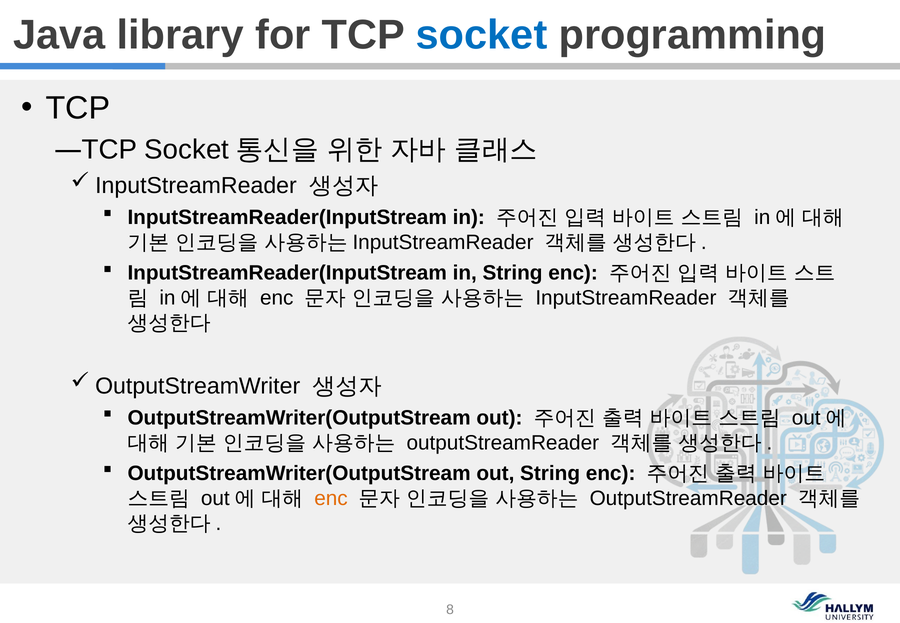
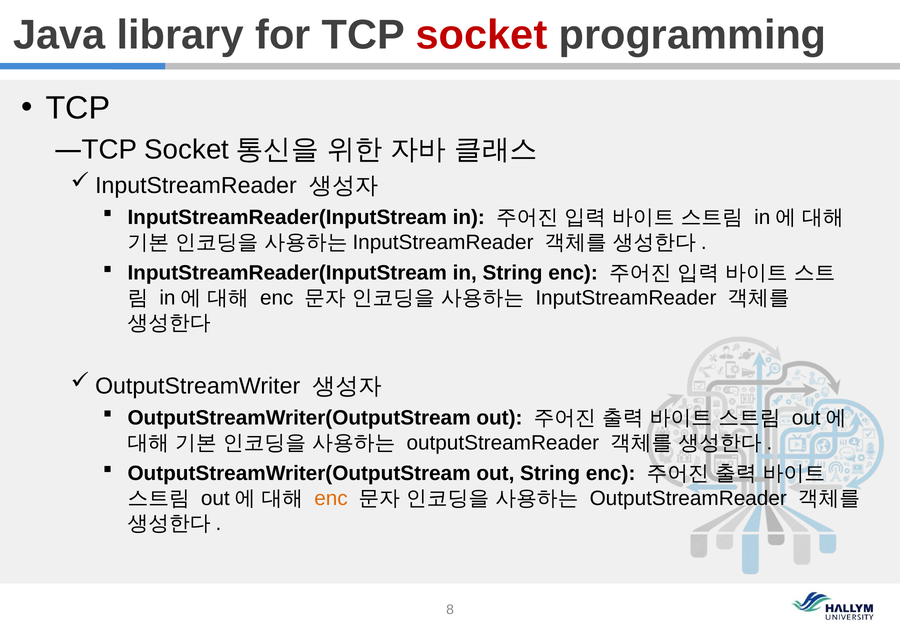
socket colour: blue -> red (482, 35)
